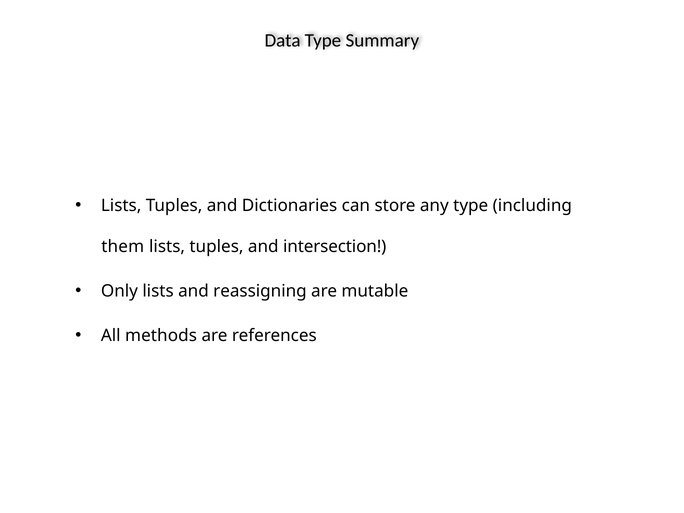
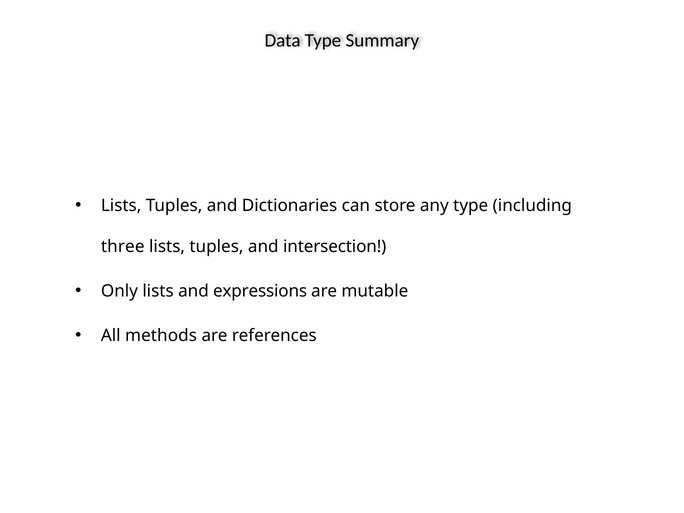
them: them -> three (123, 247)
reassigning: reassigning -> expressions (260, 291)
